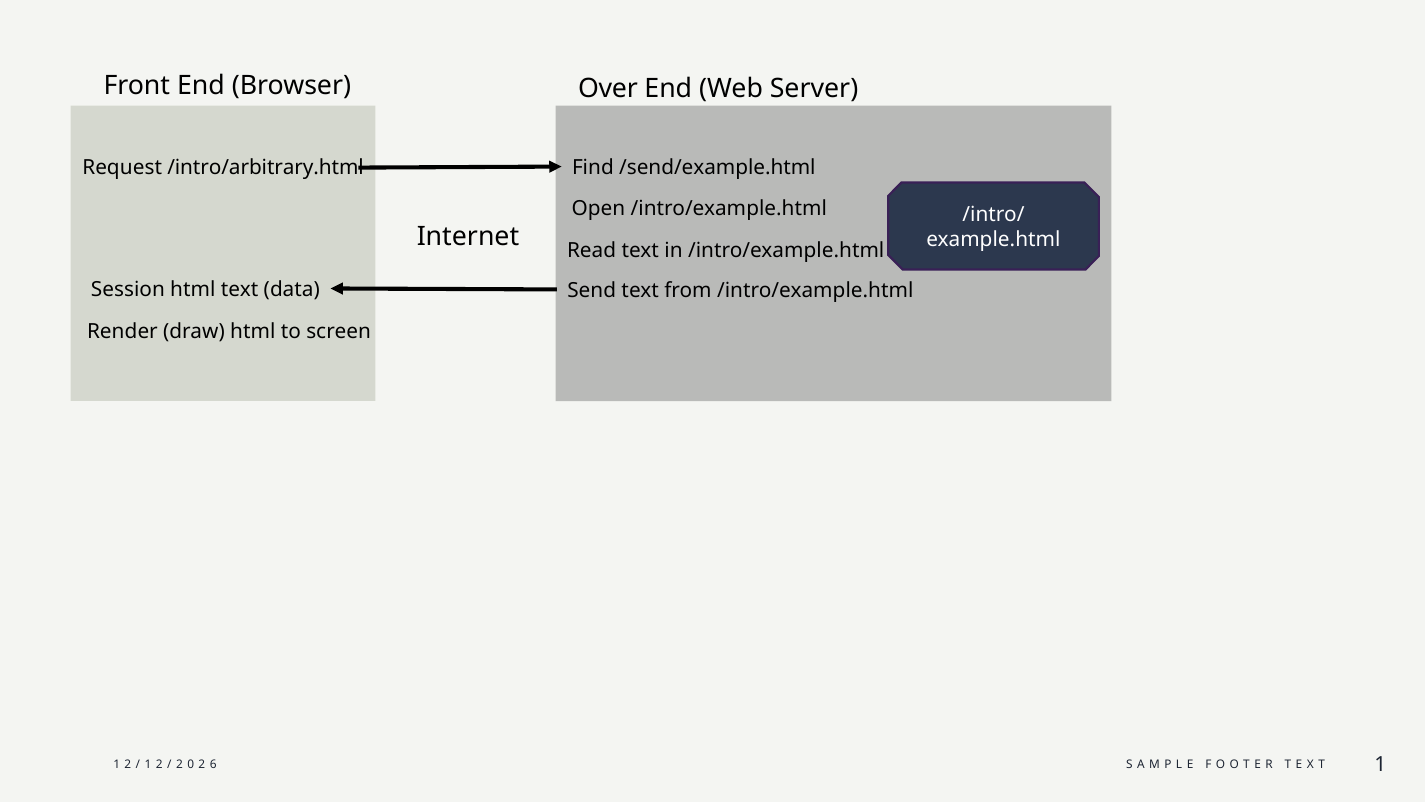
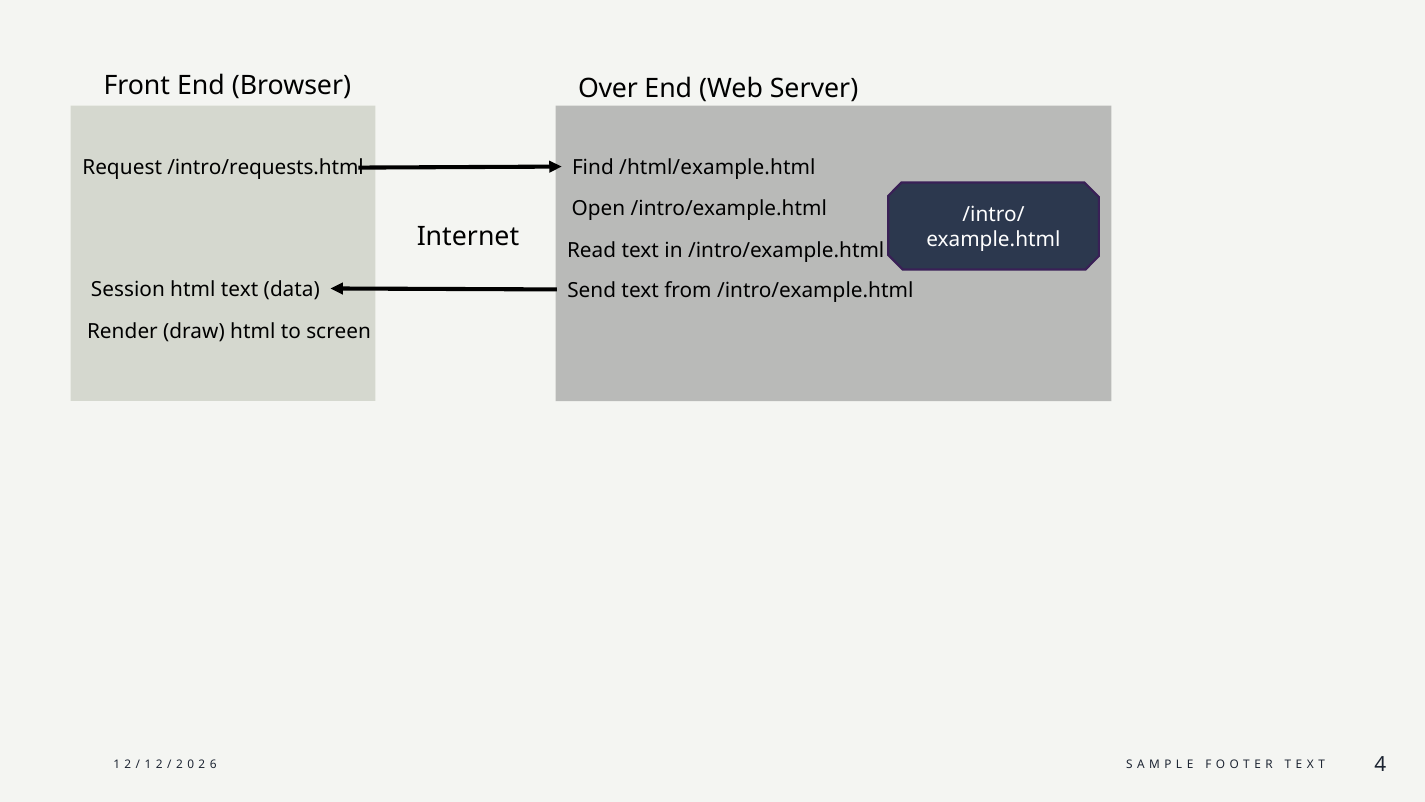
/intro/arbitrary.html: /intro/arbitrary.html -> /intro/requests.html (266, 168)
/send/example.html: /send/example.html -> /html/example.html (717, 168)
1: 1 -> 4 (1380, 764)
